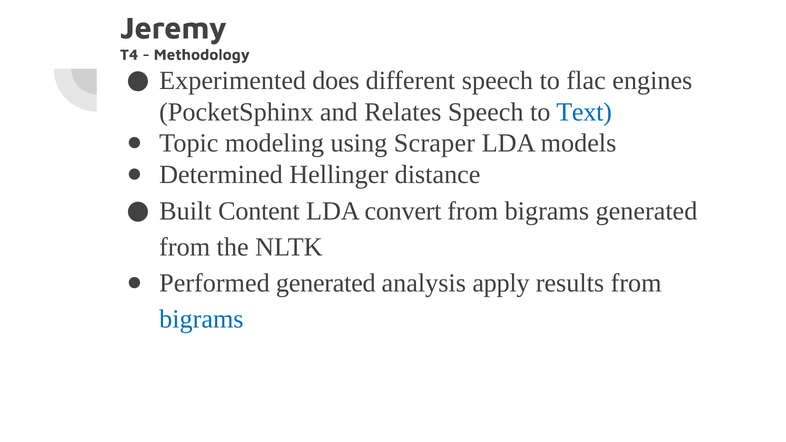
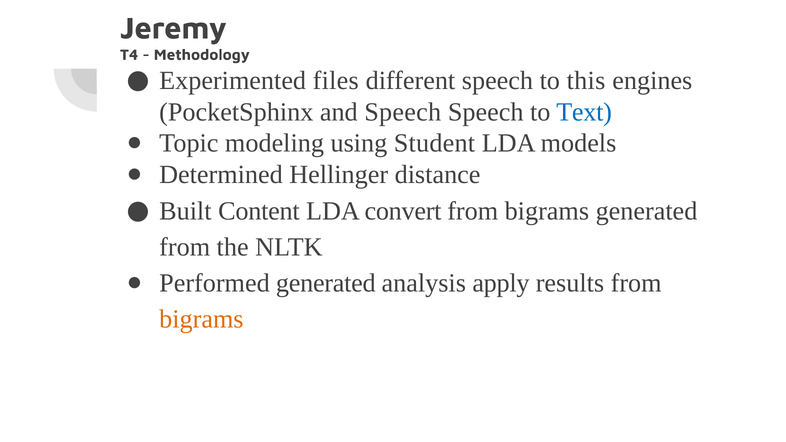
does: does -> files (336, 80)
flac: flac -> this (586, 80)
and Relates: Relates -> Speech (403, 112)
Scraper: Scraper -> Student (434, 143)
bigrams colour: blue -> orange (201, 319)
